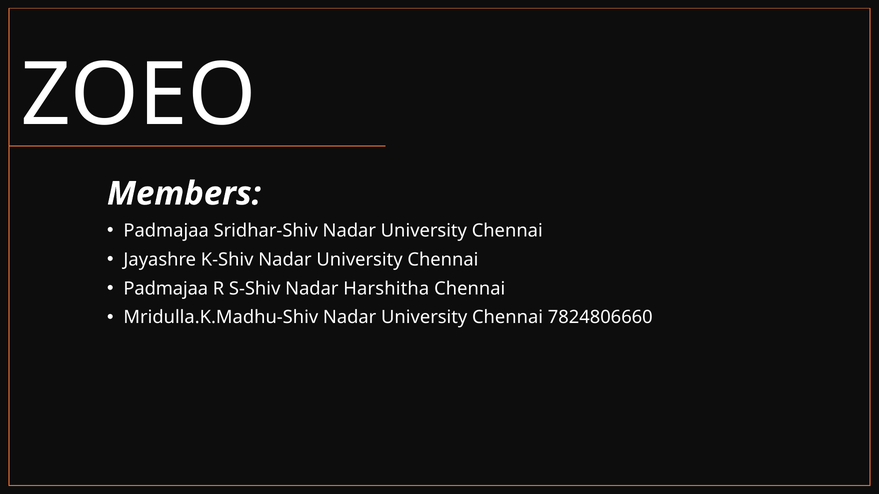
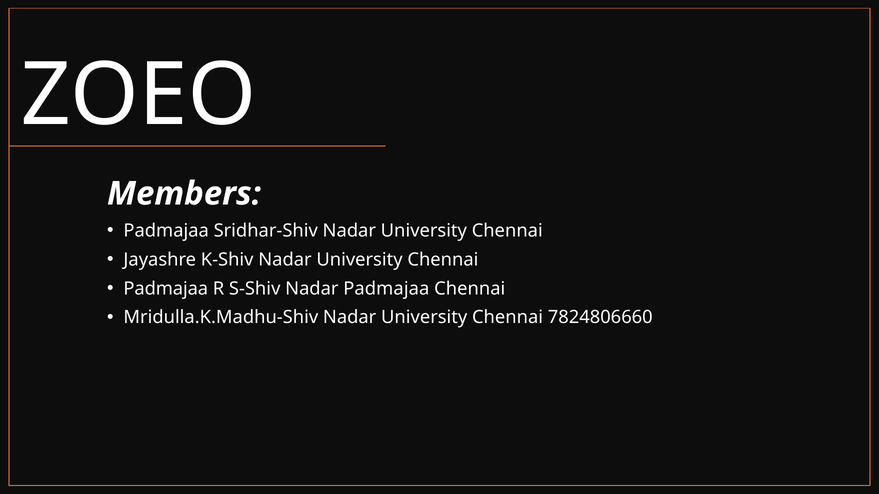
Nadar Harshitha: Harshitha -> Padmajaa (386, 289)
